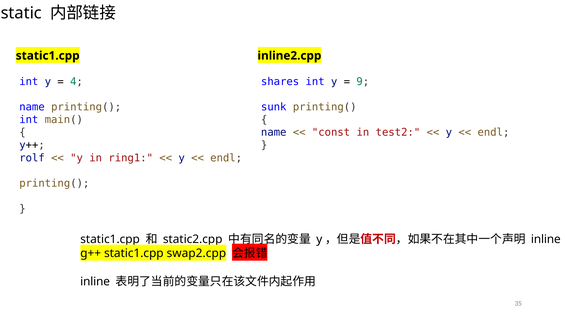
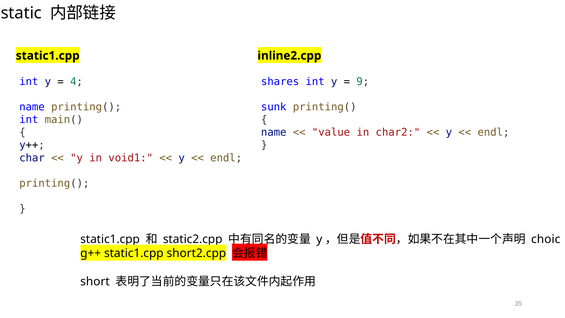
const: const -> value (331, 132)
test2: test2 -> char2 (398, 132)
rolf: rolf -> char (32, 158)
ring1: ring1 -> void1 (131, 158)
inline: inline -> choic (546, 239)
swap2.cpp: swap2.cpp -> short2.cpp (196, 253)
inline: inline -> short (95, 281)
